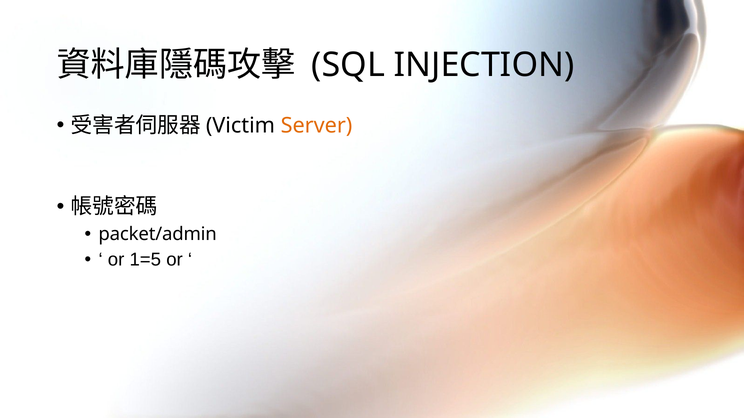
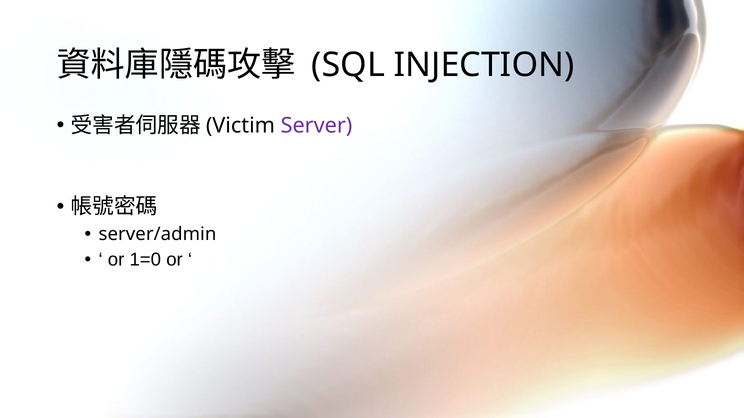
Server colour: orange -> purple (316, 126)
packet/admin: packet/admin -> server/admin (158, 234)
1=5: 1=5 -> 1=0 (145, 260)
